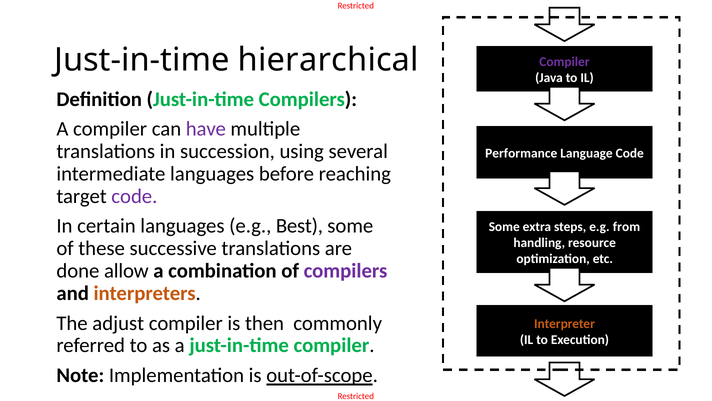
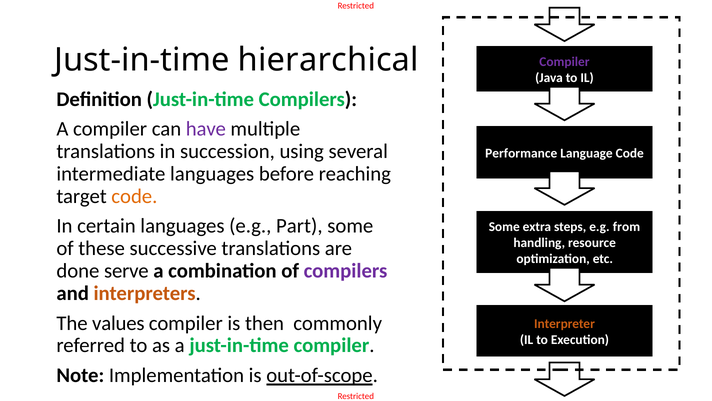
code colour: purple -> orange (134, 196)
Best: Best -> Part (299, 226)
allow: allow -> serve (126, 271)
adjust: adjust -> values (118, 323)
